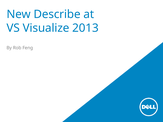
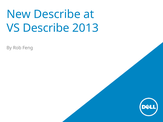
VS Visualize: Visualize -> Describe (46, 28)
